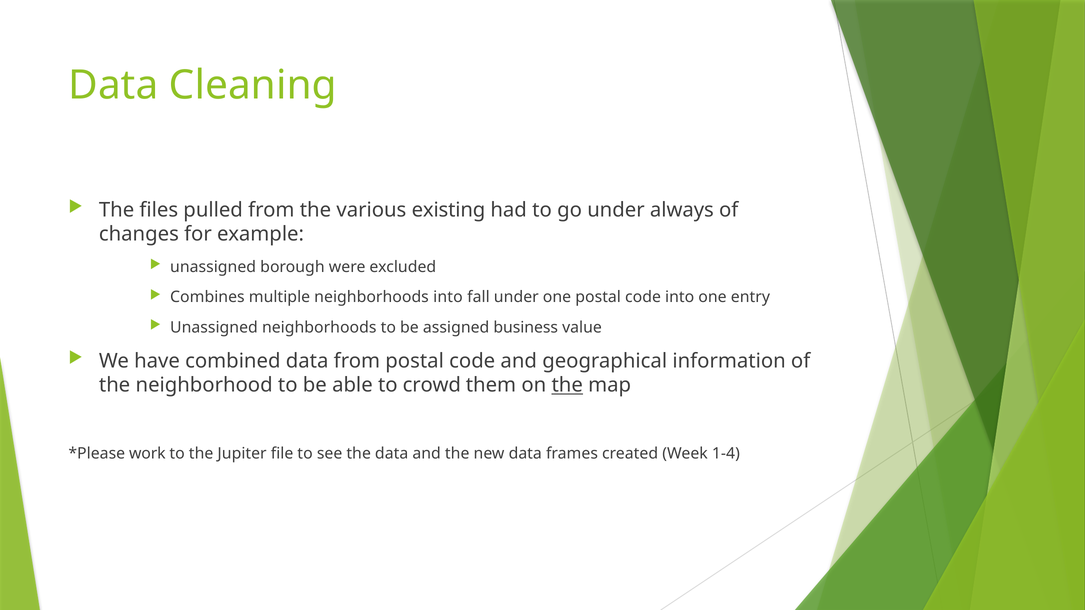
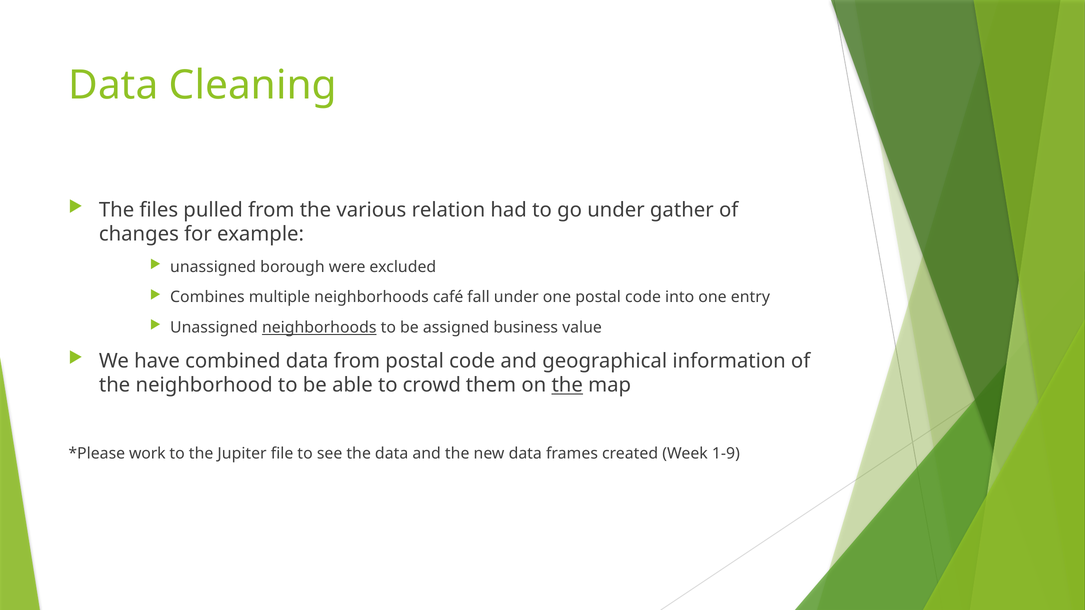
existing: existing -> relation (448, 210)
always: always -> gather (682, 210)
neighborhoods into: into -> café (448, 297)
neighborhoods underline: none -> present (319, 328)
1-4: 1-4 -> 1-9 (726, 454)
